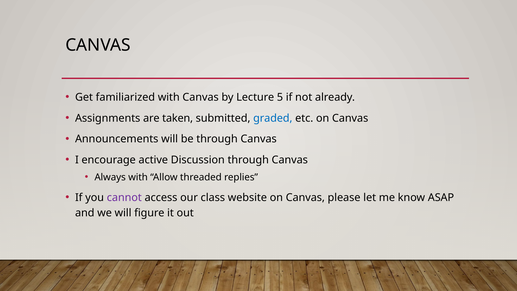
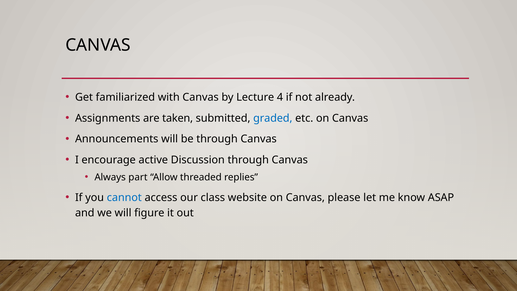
5: 5 -> 4 (280, 97)
Always with: with -> part (138, 177)
cannot colour: purple -> blue (124, 197)
